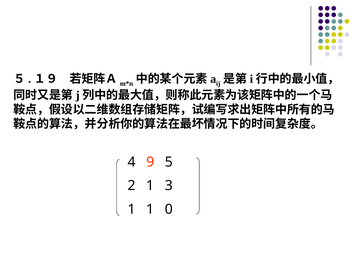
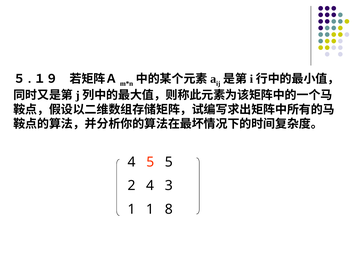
4 9: 9 -> 5 (150, 162)
2 1: 1 -> 4 (150, 185)
0: 0 -> 8 (169, 209)
